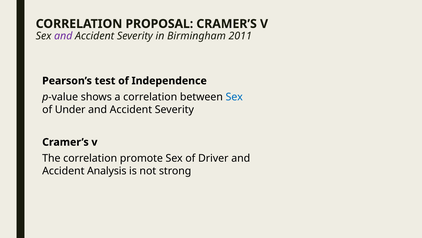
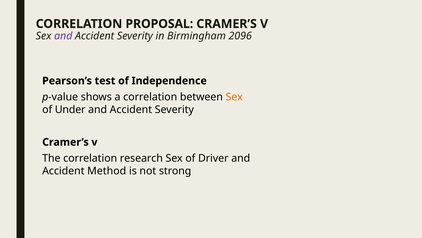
2011: 2011 -> 2096 (240, 36)
Sex colour: blue -> orange (234, 97)
promote: promote -> research (141, 158)
Analysis: Analysis -> Method (107, 171)
